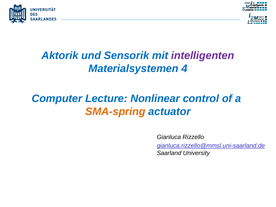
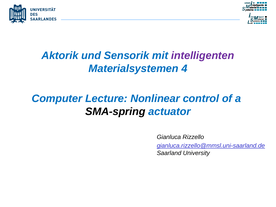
SMA-spring colour: orange -> black (115, 111)
